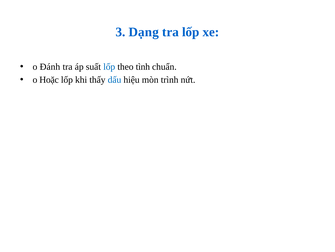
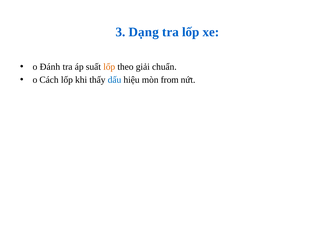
lốp colour: blue -> orange (109, 67)
tình: tình -> giải (143, 67)
Hoặc: Hoặc -> Cách (49, 80)
trình: trình -> from (170, 80)
